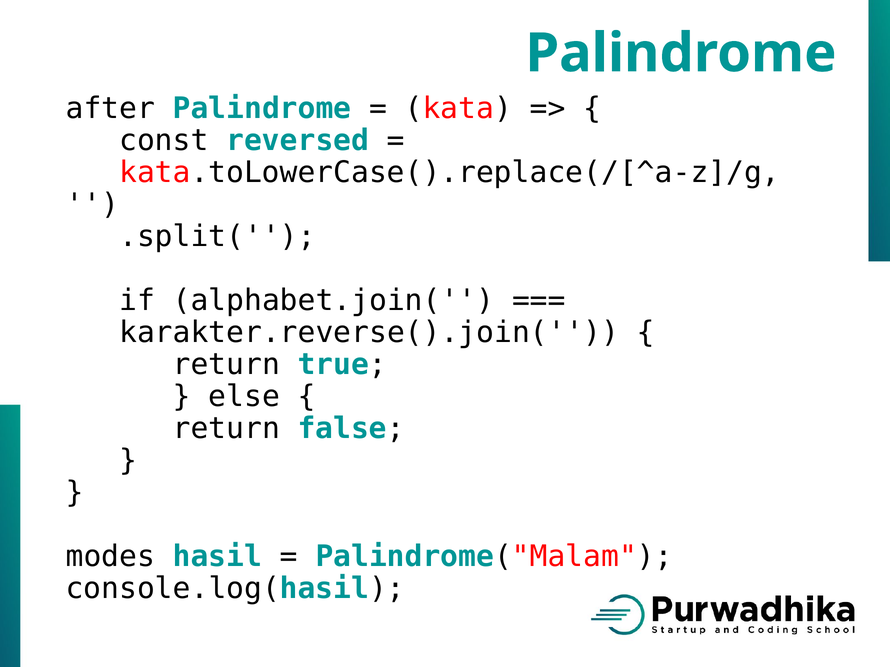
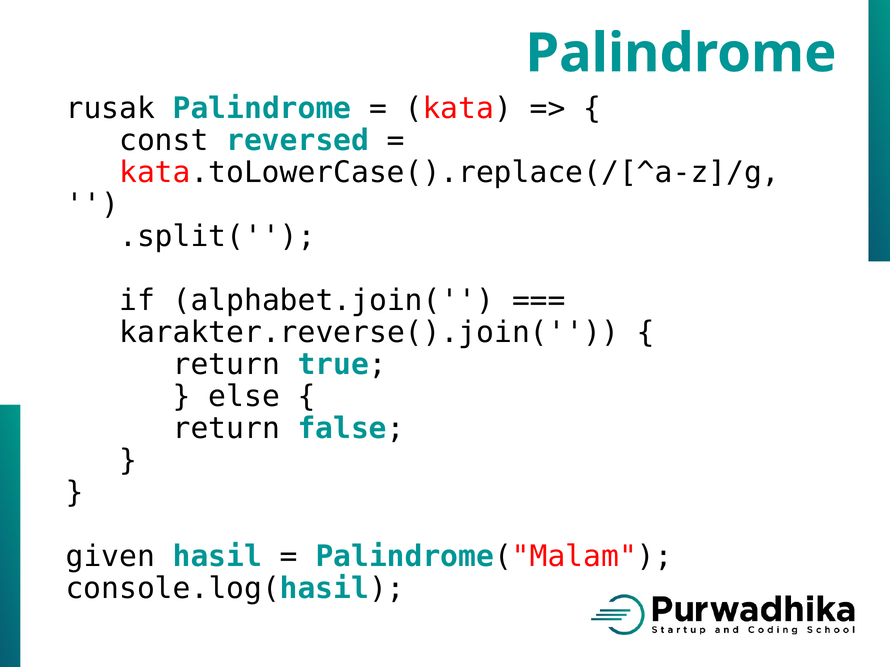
after: after -> rusak (110, 109)
modes: modes -> given (110, 557)
